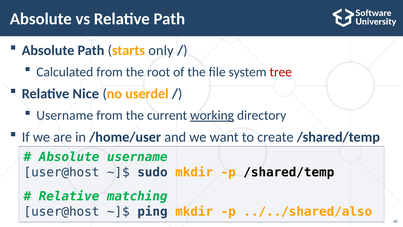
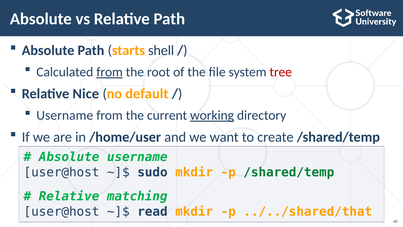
only: only -> shell (161, 50)
from underline: none -> present (110, 72)
userdel: userdel -> default (147, 94)
/shared/temp colour: black -> green (289, 172)
ping: ping -> read (152, 211)
../../shared/also: ../../shared/also -> ../../shared/that (308, 211)
